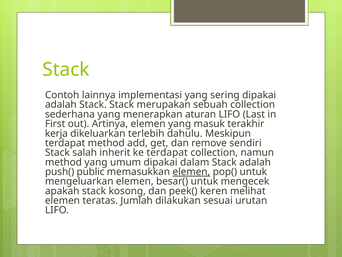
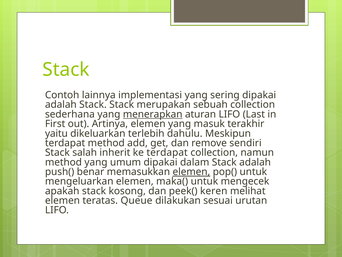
menerapkan underline: none -> present (153, 114)
kerja: kerja -> yaitu (56, 133)
public: public -> benar (91, 171)
besar(: besar( -> maka( (172, 181)
Jumlah: Jumlah -> Queue (137, 200)
